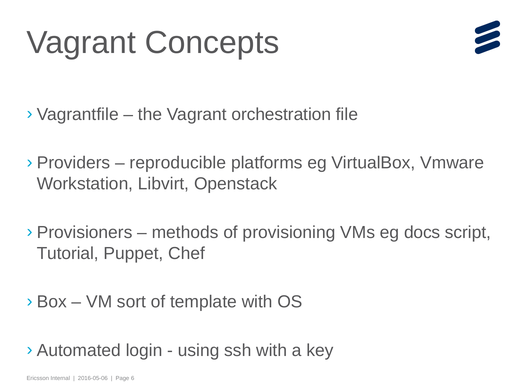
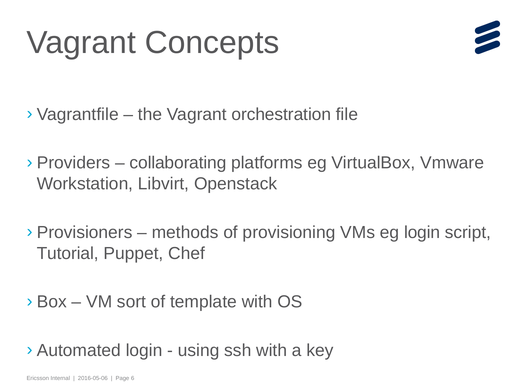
reproducible: reproducible -> collaborating (178, 163)
eg docs: docs -> login (422, 233)
